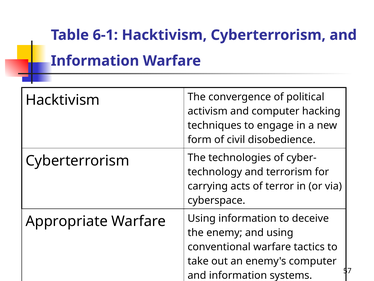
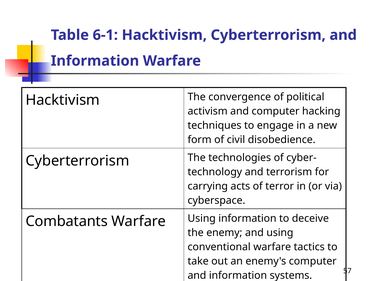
Appropriate: Appropriate -> Combatants (67, 221)
